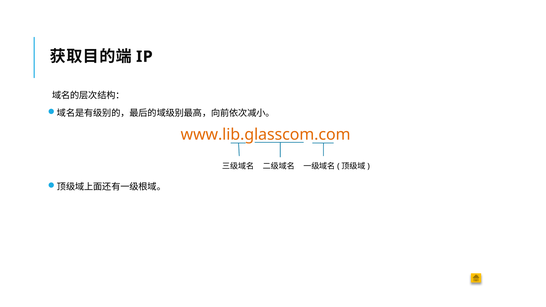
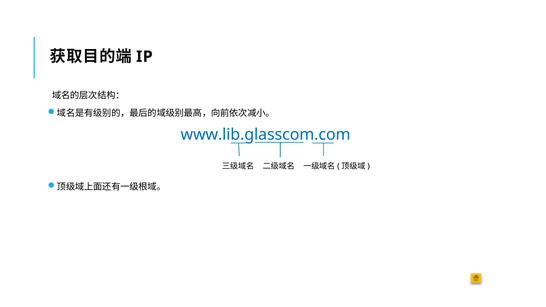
www.lib.glasscom.com colour: orange -> blue (266, 135)
